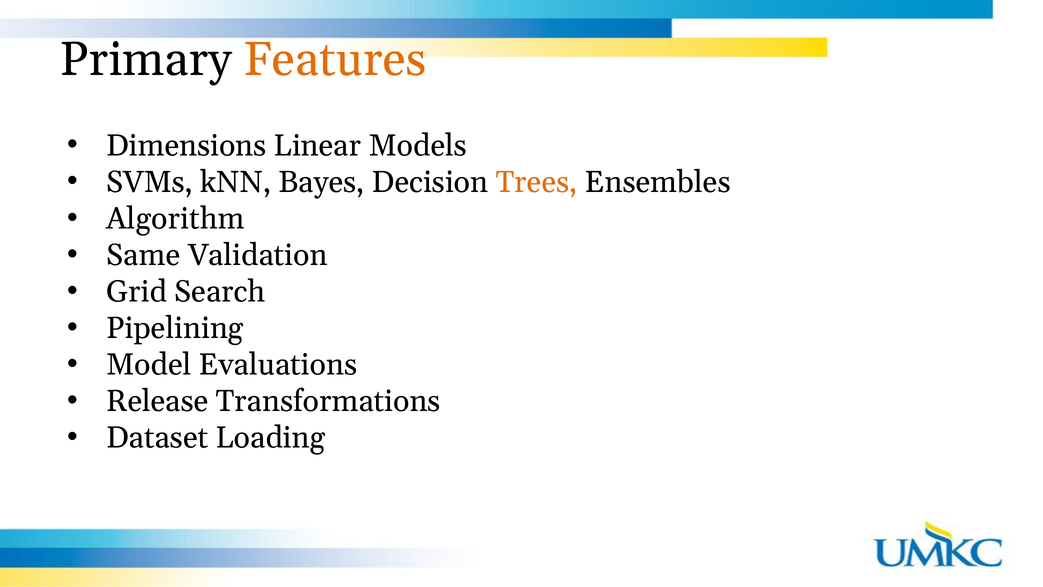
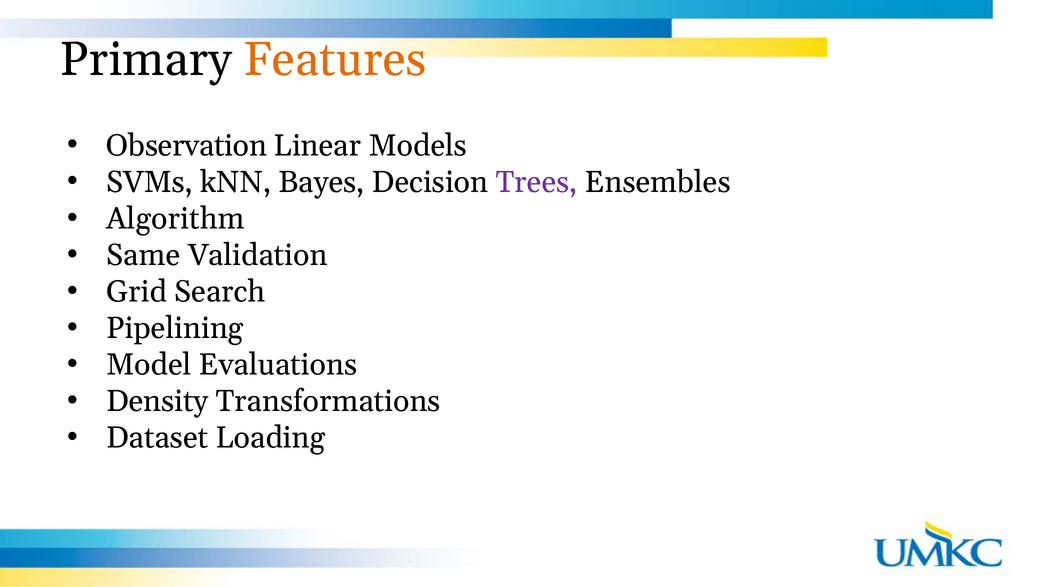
Dimensions: Dimensions -> Observation (186, 145)
Trees colour: orange -> purple (537, 182)
Release: Release -> Density (157, 401)
